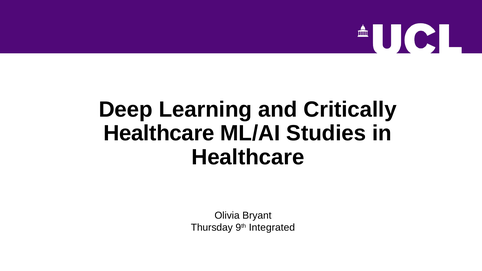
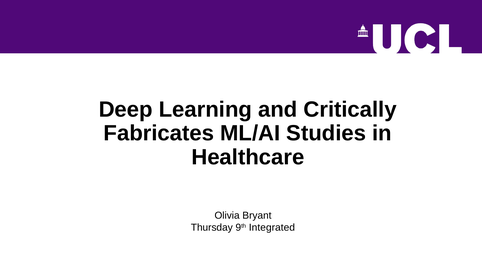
Healthcare: Healthcare -> Fabricates (159, 133)
